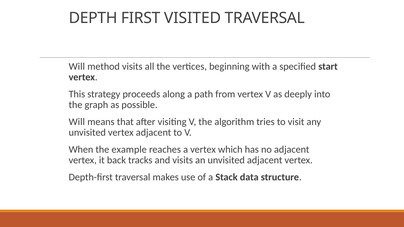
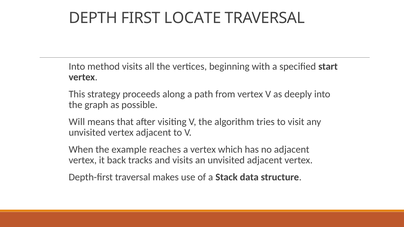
VISITED: VISITED -> LOCATE (193, 18)
Will: Will -> Into (77, 67)
